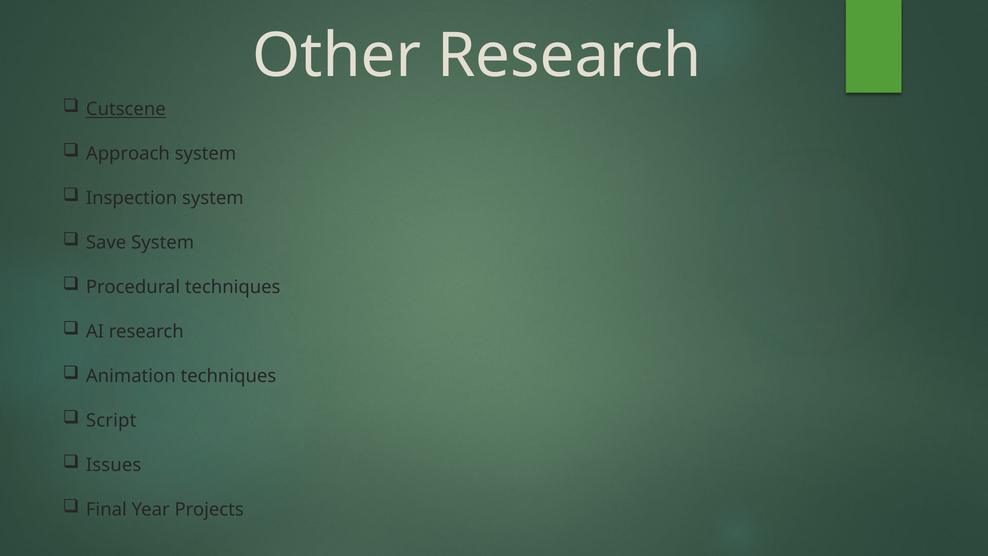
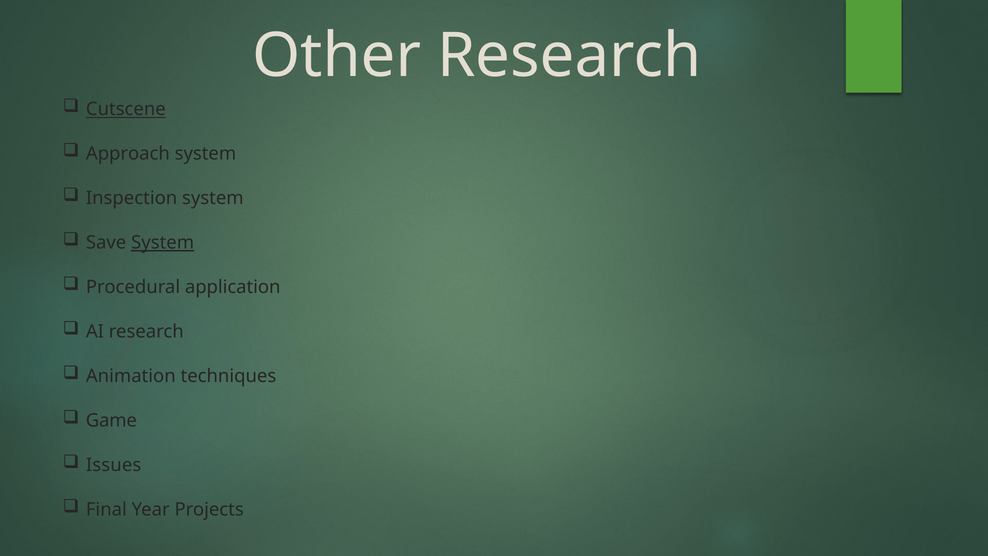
System underline: none -> present (163, 243)
Procedural techniques: techniques -> application (233, 287)
Script: Script -> Game (111, 421)
